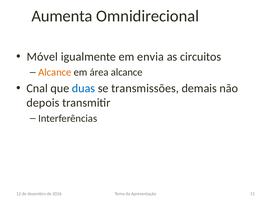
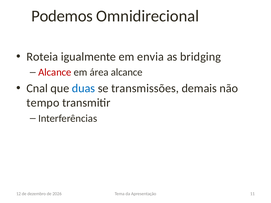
Aumenta: Aumenta -> Podemos (62, 16)
Móvel: Móvel -> Roteia (42, 57)
circuitos: circuitos -> bridging (201, 57)
Alcance colour: orange -> red (55, 72)
depois: depois -> tempo (43, 103)
